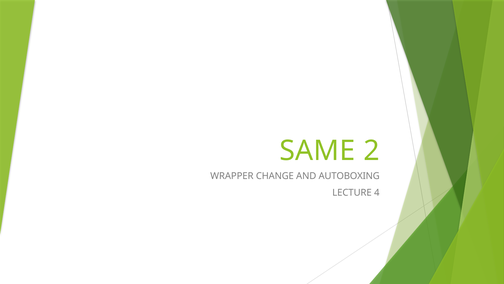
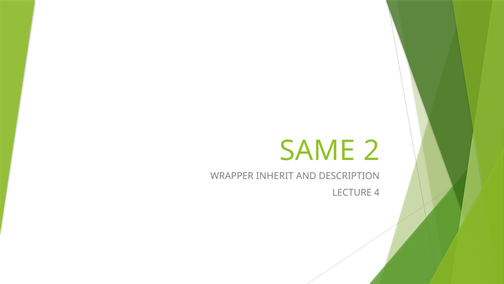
CHANGE: CHANGE -> INHERIT (275, 176)
AUTOBOXING: AUTOBOXING -> DESCRIPTION (349, 176)
